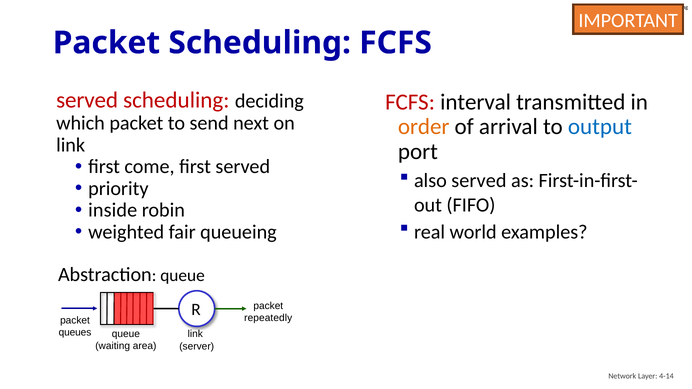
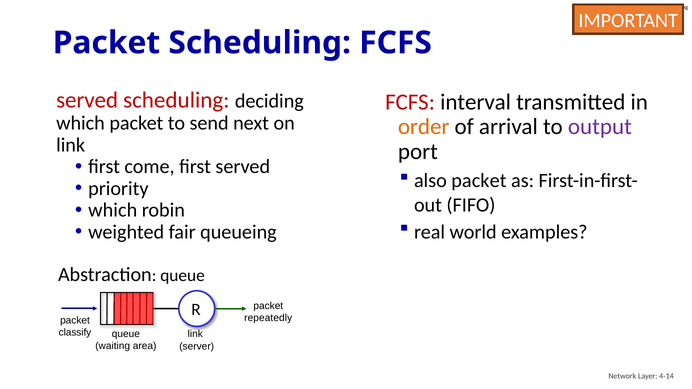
output colour: blue -> purple (600, 127)
also served: served -> packet (479, 181)
inside: inside -> which (113, 210)
queues: queues -> classify (75, 333)
